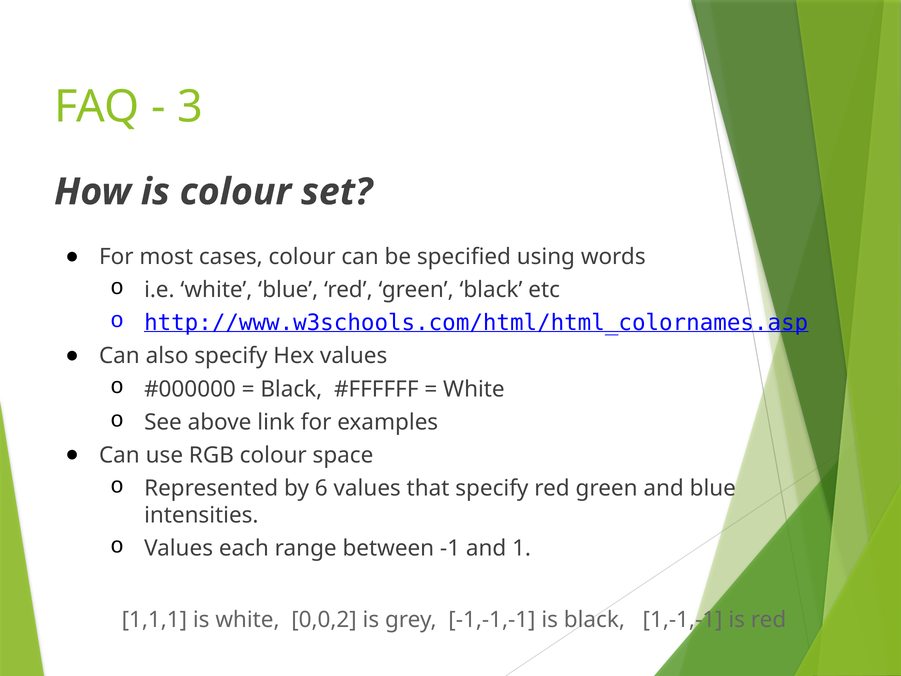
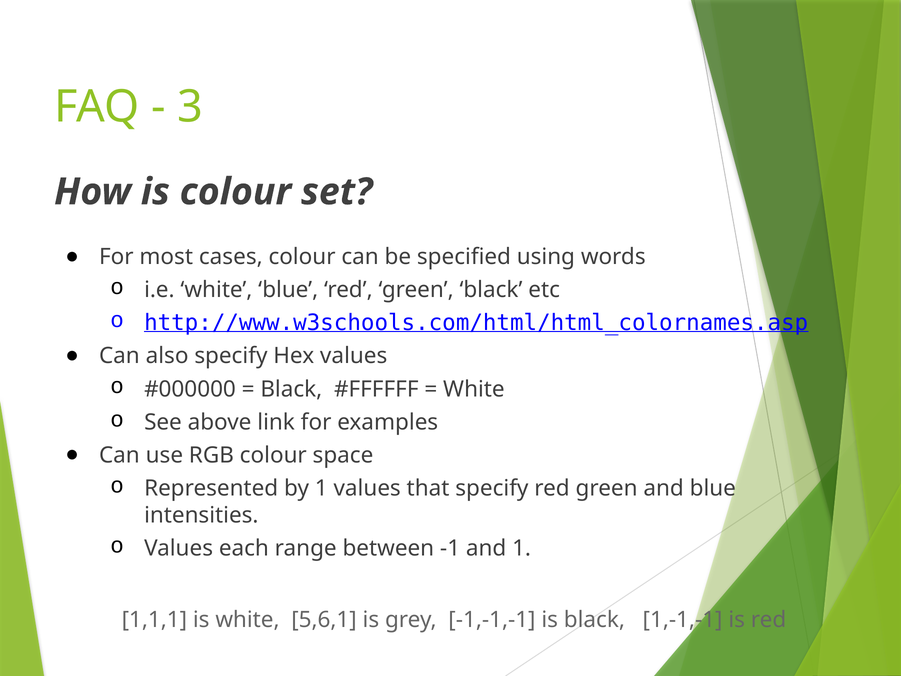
by 6: 6 -> 1 (321, 488)
0,0,2: 0,0,2 -> 5,6,1 (324, 620)
